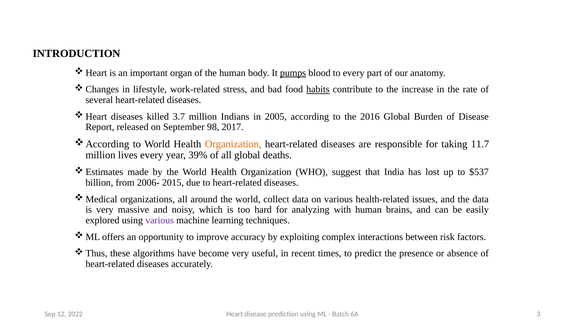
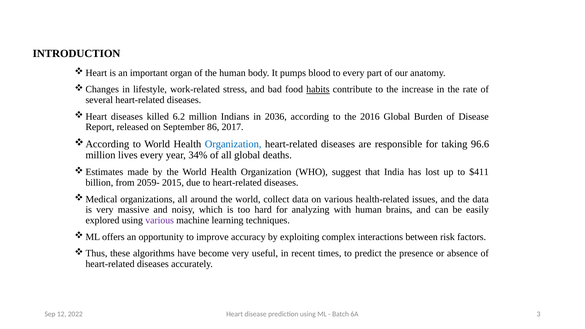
pumps underline: present -> none (293, 73)
3.7: 3.7 -> 6.2 (179, 117)
2005: 2005 -> 2036 (276, 117)
98: 98 -> 86 (213, 127)
Organization colour: orange -> blue (233, 144)
11.7: 11.7 -> 96.6 (480, 144)
39%: 39% -> 34% (198, 155)
$537: $537 -> $411 (479, 172)
2006-: 2006- -> 2059- (148, 183)
